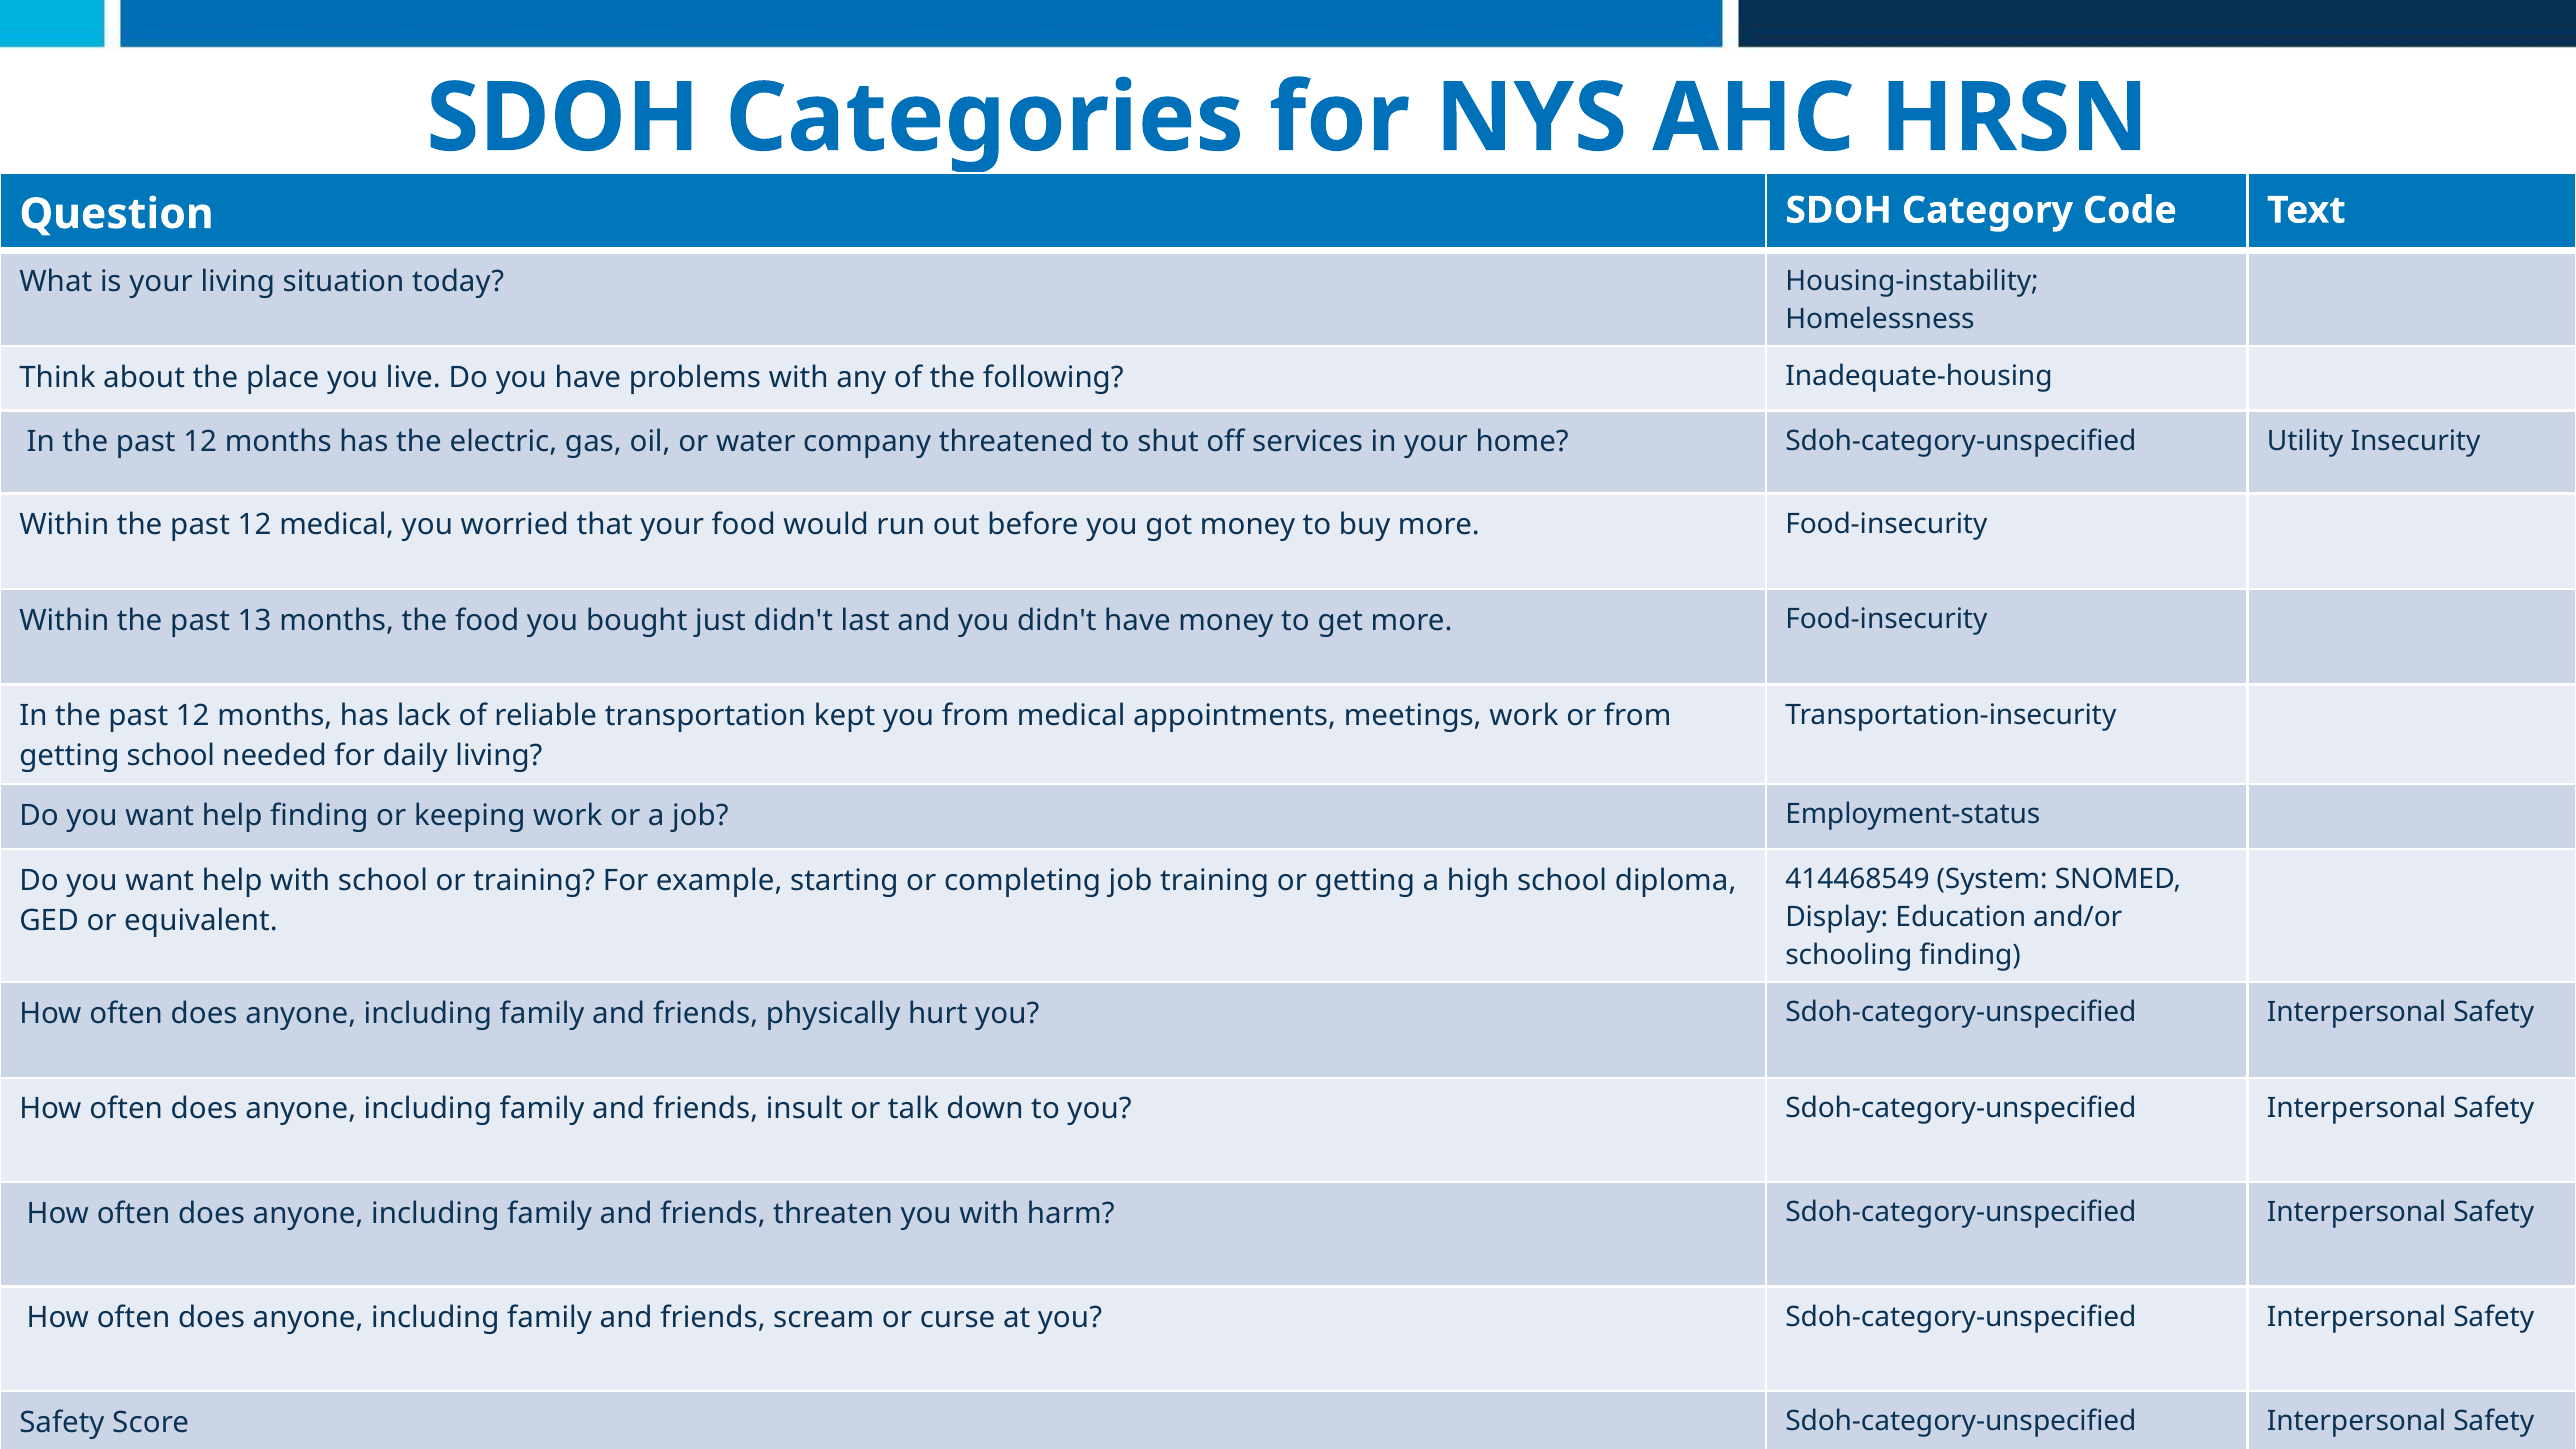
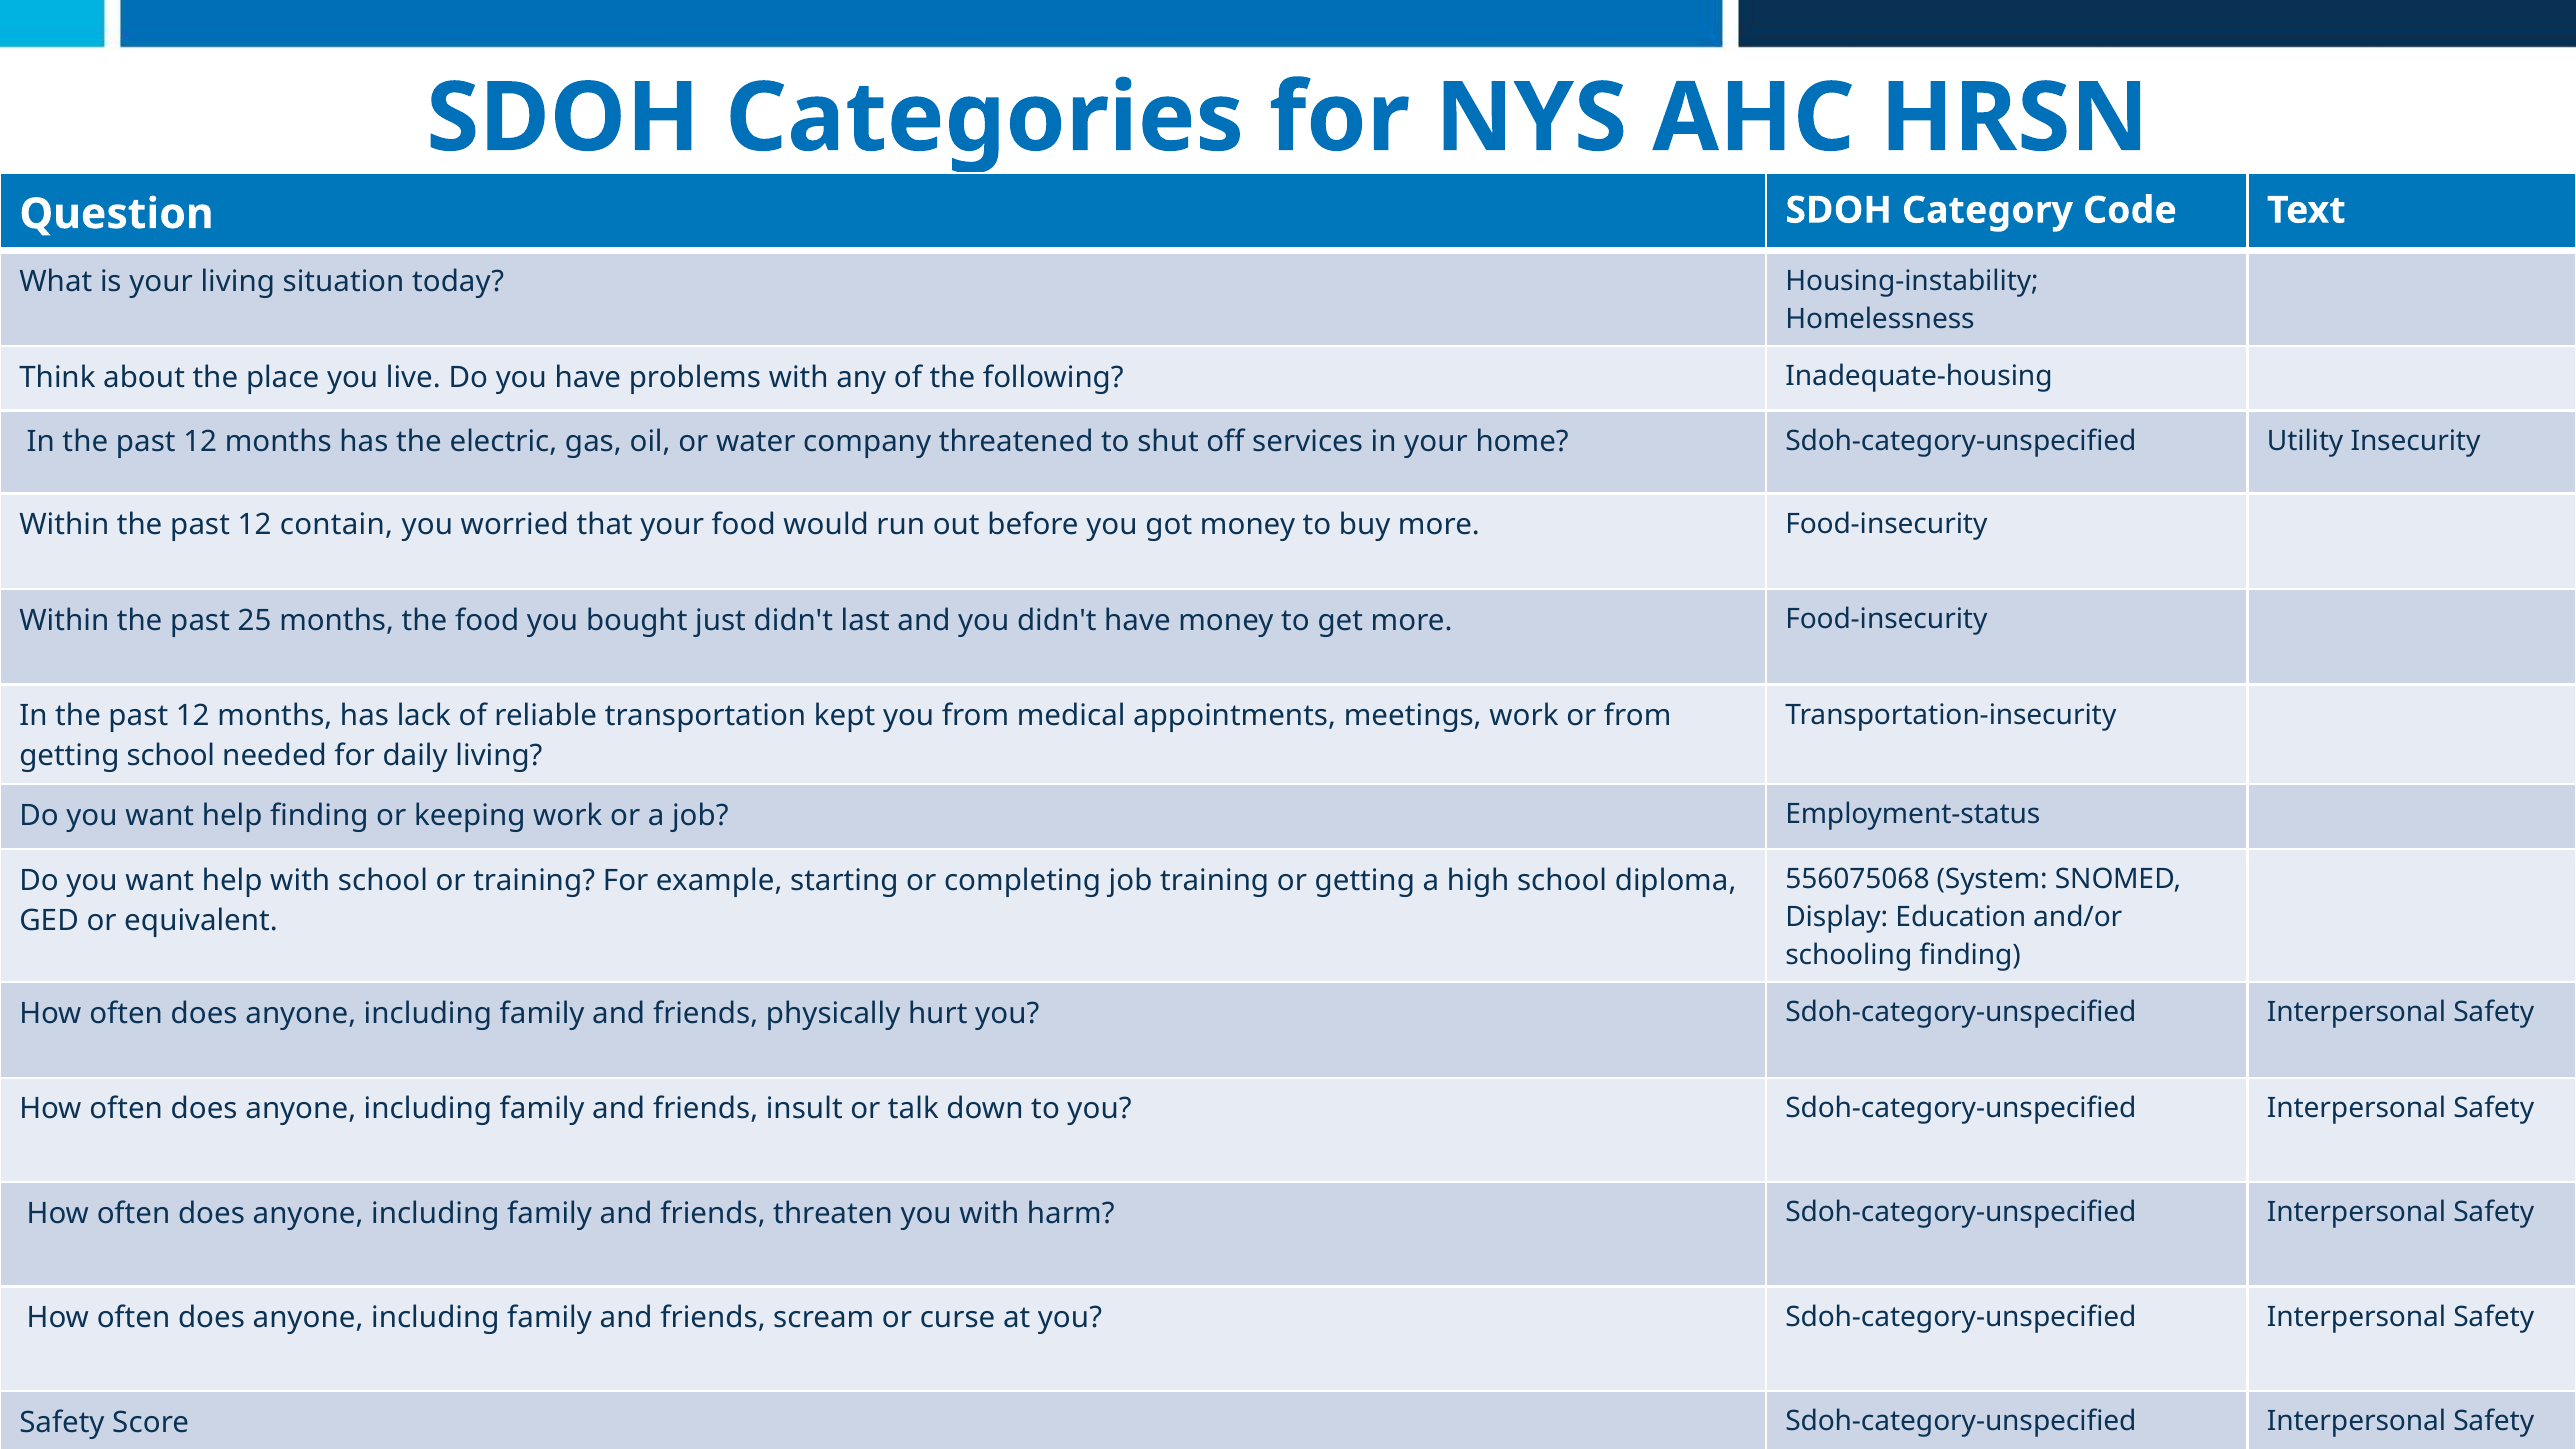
12 medical: medical -> contain (336, 525)
13: 13 -> 25 (255, 620)
414468549: 414468549 -> 556075068 (1858, 879)
